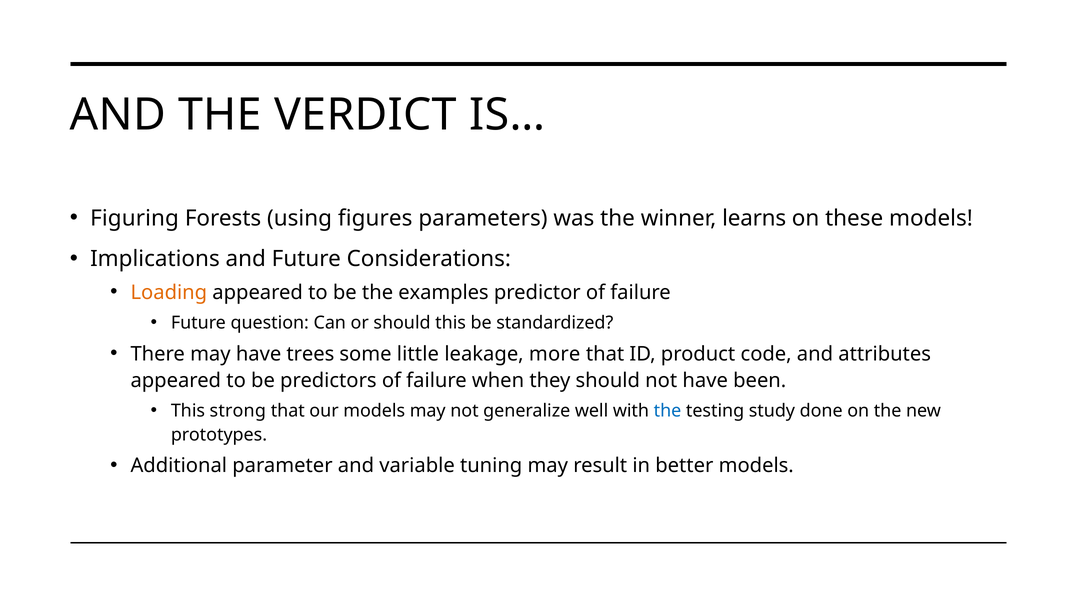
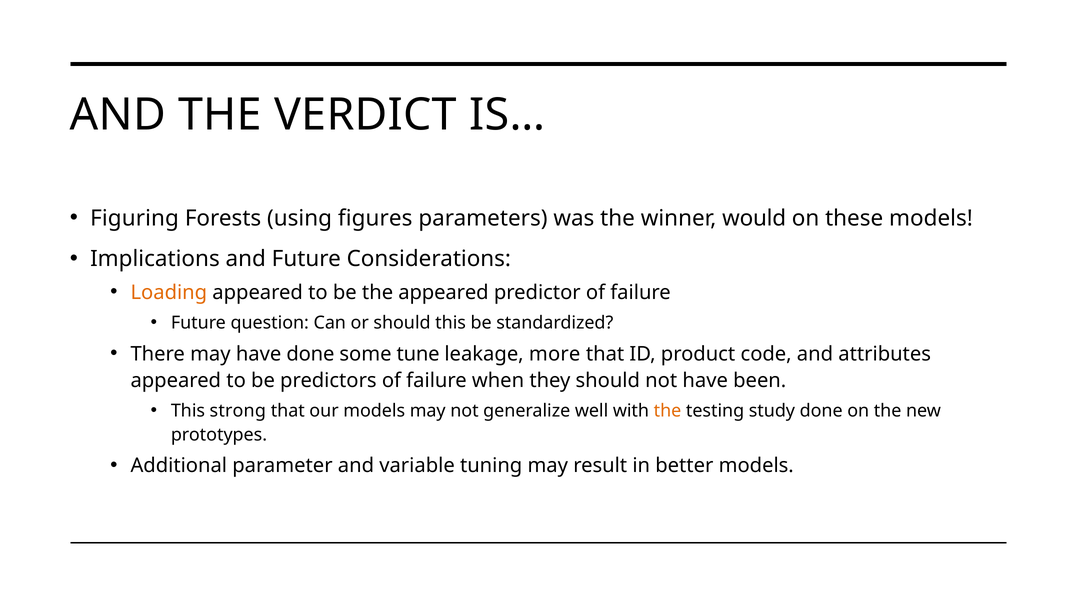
learns: learns -> would (754, 218)
the examples: examples -> appeared (443, 292)
have trees: trees -> done (310, 354)
little: little -> tune (418, 354)
the colour: blue -> orange (667, 411)
